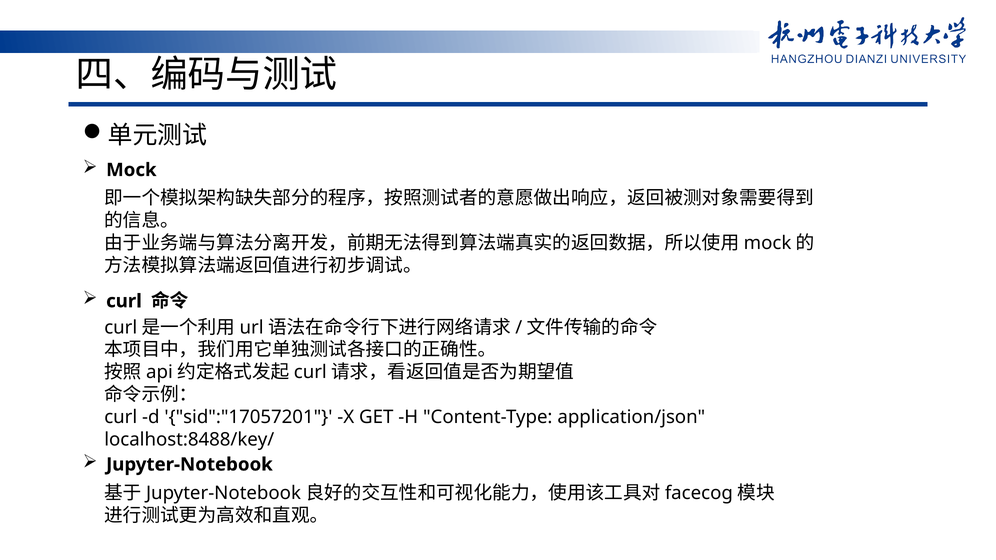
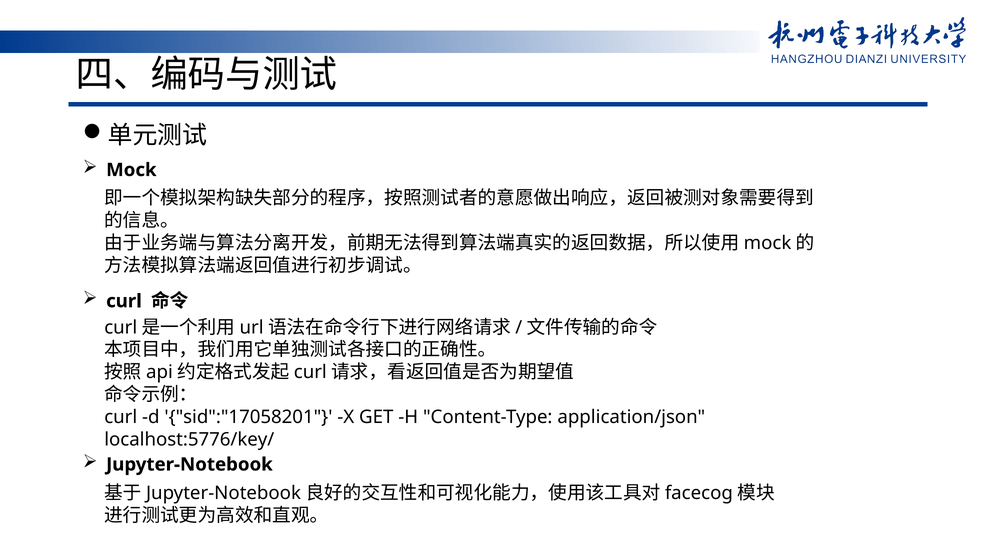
sid":"17057201: sid":"17057201 -> sid":"17058201 (248, 417)
localhost:8488/key/: localhost:8488/key/ -> localhost:5776/key/ (189, 440)
